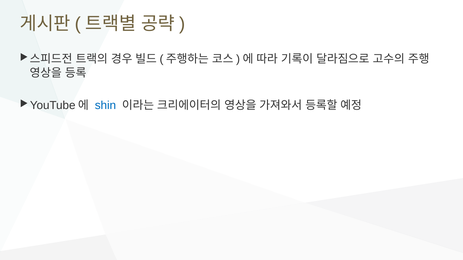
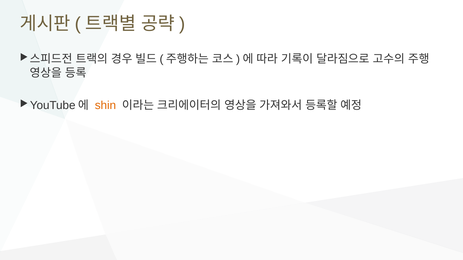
shin colour: blue -> orange (105, 105)
